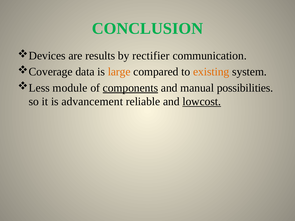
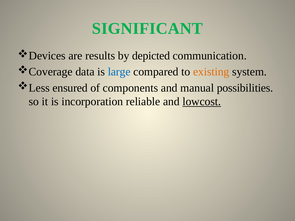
CONCLUSION: CONCLUSION -> SIGNIFICANT (147, 28)
rectifier: rectifier -> depicted (151, 56)
large colour: orange -> blue (119, 72)
module: module -> ensured (70, 88)
components underline: present -> none (130, 88)
advancement: advancement -> incorporation (92, 102)
